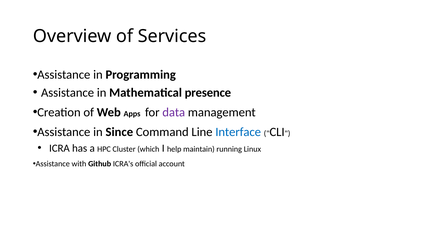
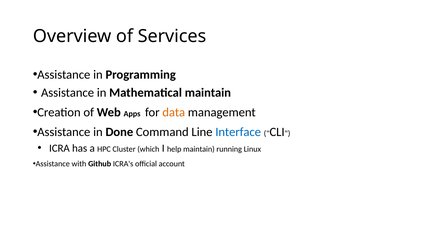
Mathematical presence: presence -> maintain (208, 93)
data colour: purple -> orange (174, 112)
Since: Since -> Done (119, 132)
